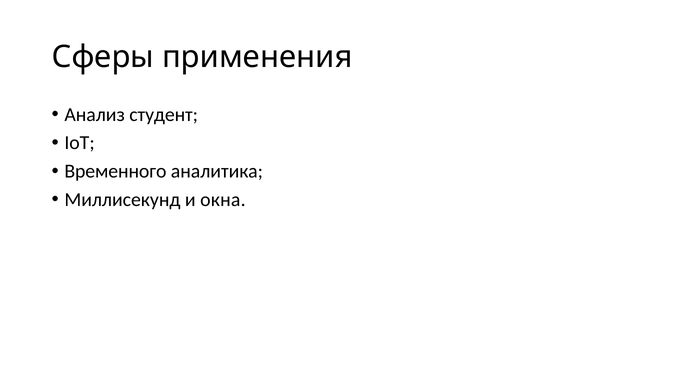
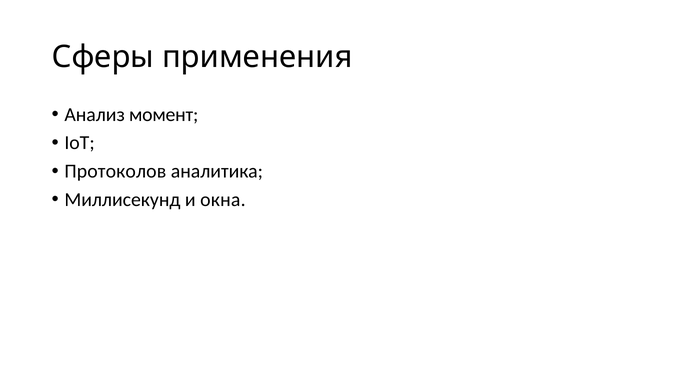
студент: студент -> момент (164, 115)
Временного: Временного -> Протоколов (115, 171)
